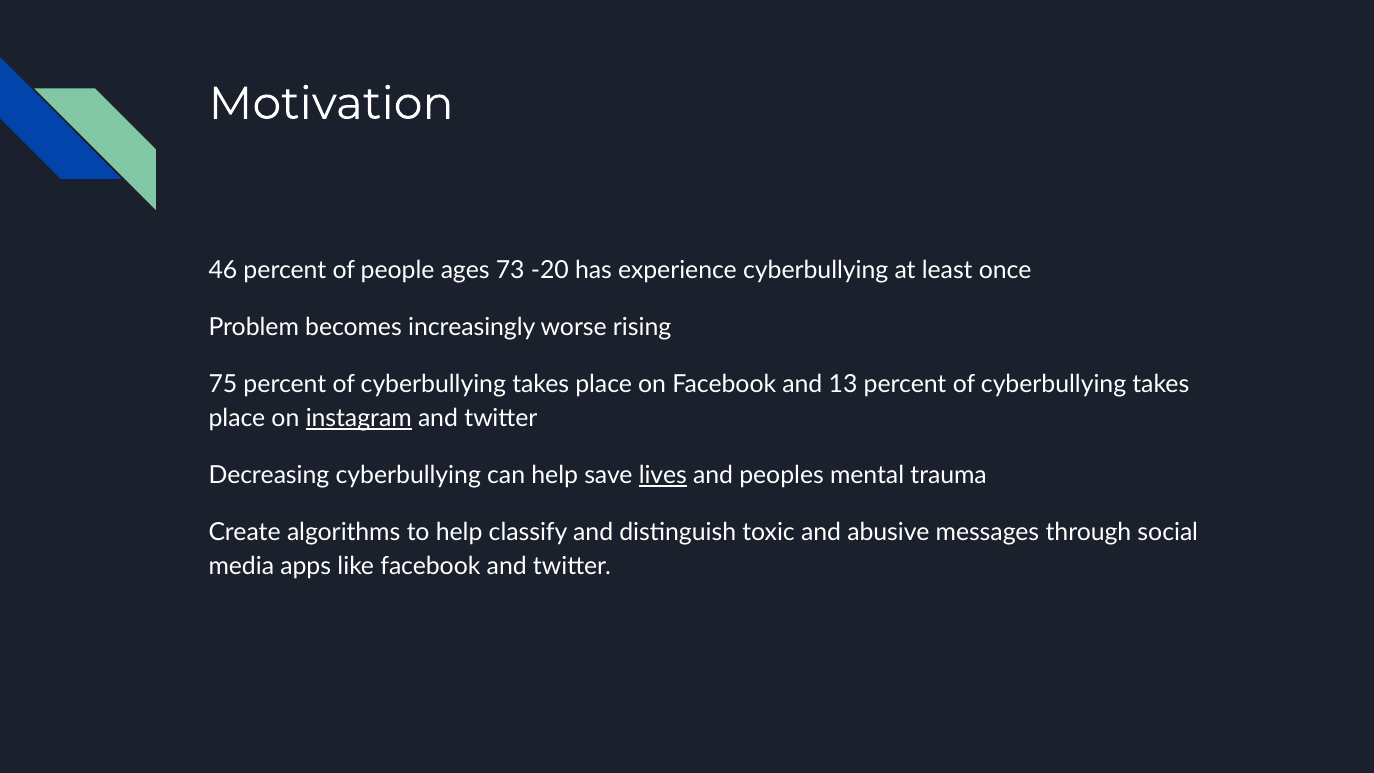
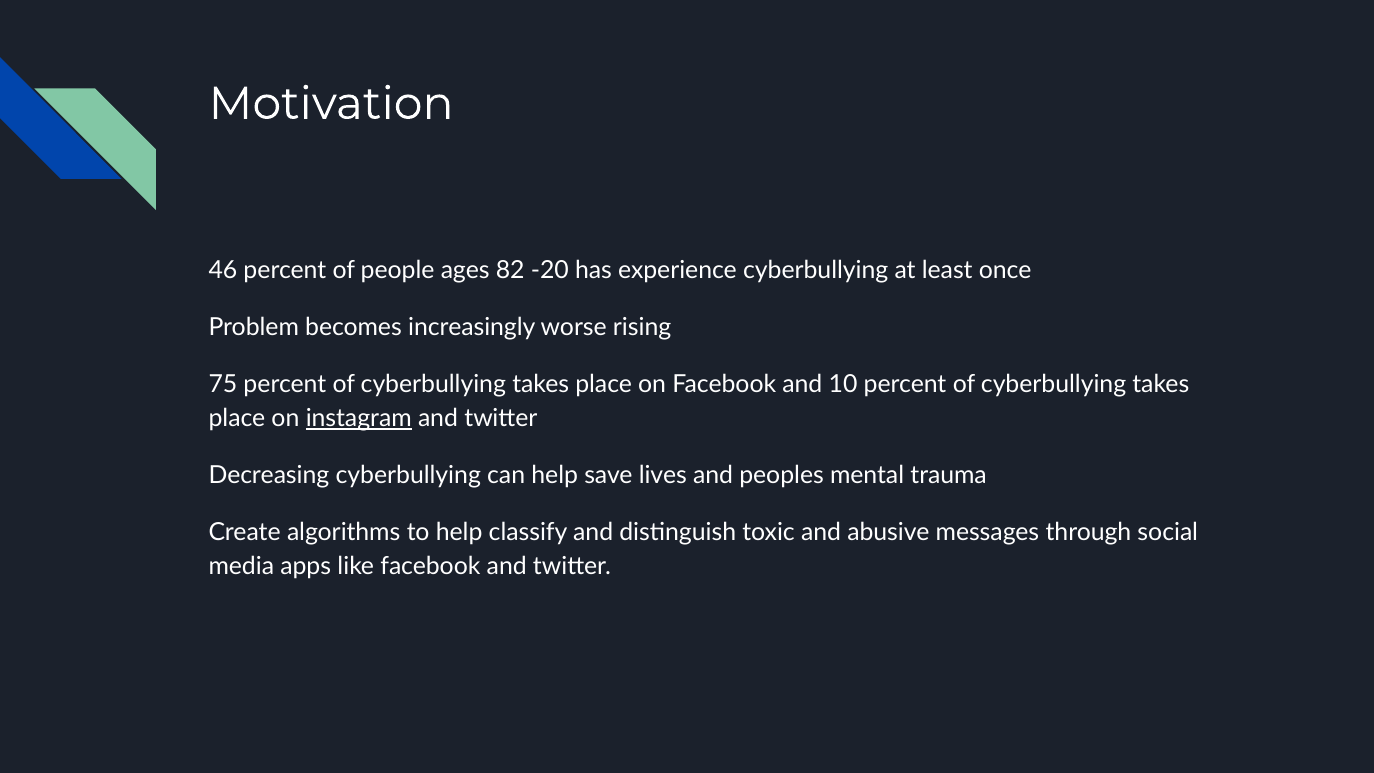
73: 73 -> 82 (510, 270)
13: 13 -> 10 (843, 384)
lives underline: present -> none (663, 475)
